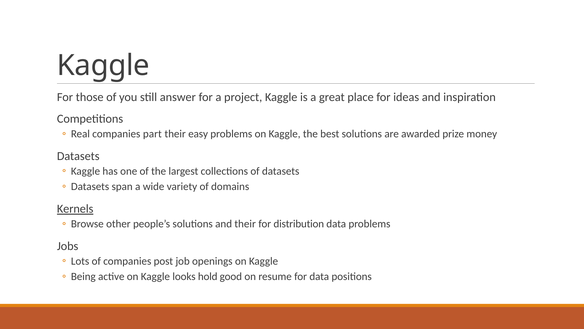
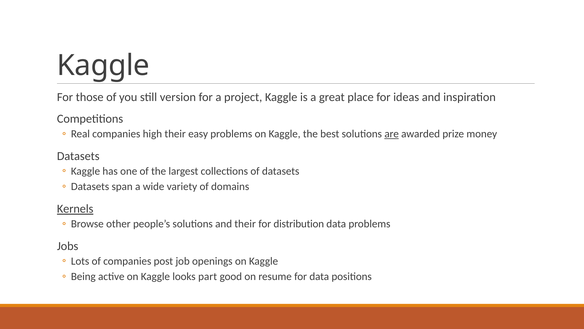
answer: answer -> version (178, 97)
part: part -> high (152, 134)
are underline: none -> present (392, 134)
hold: hold -> part (208, 276)
